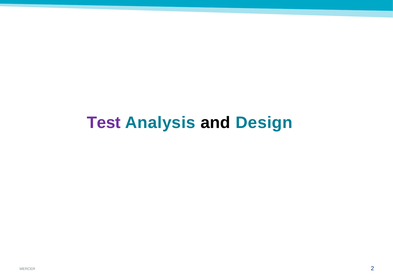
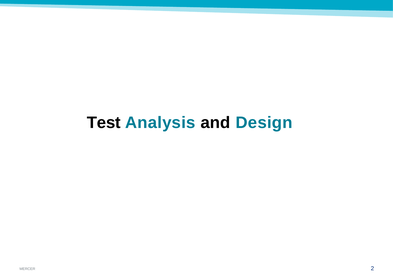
Test colour: purple -> black (104, 123)
